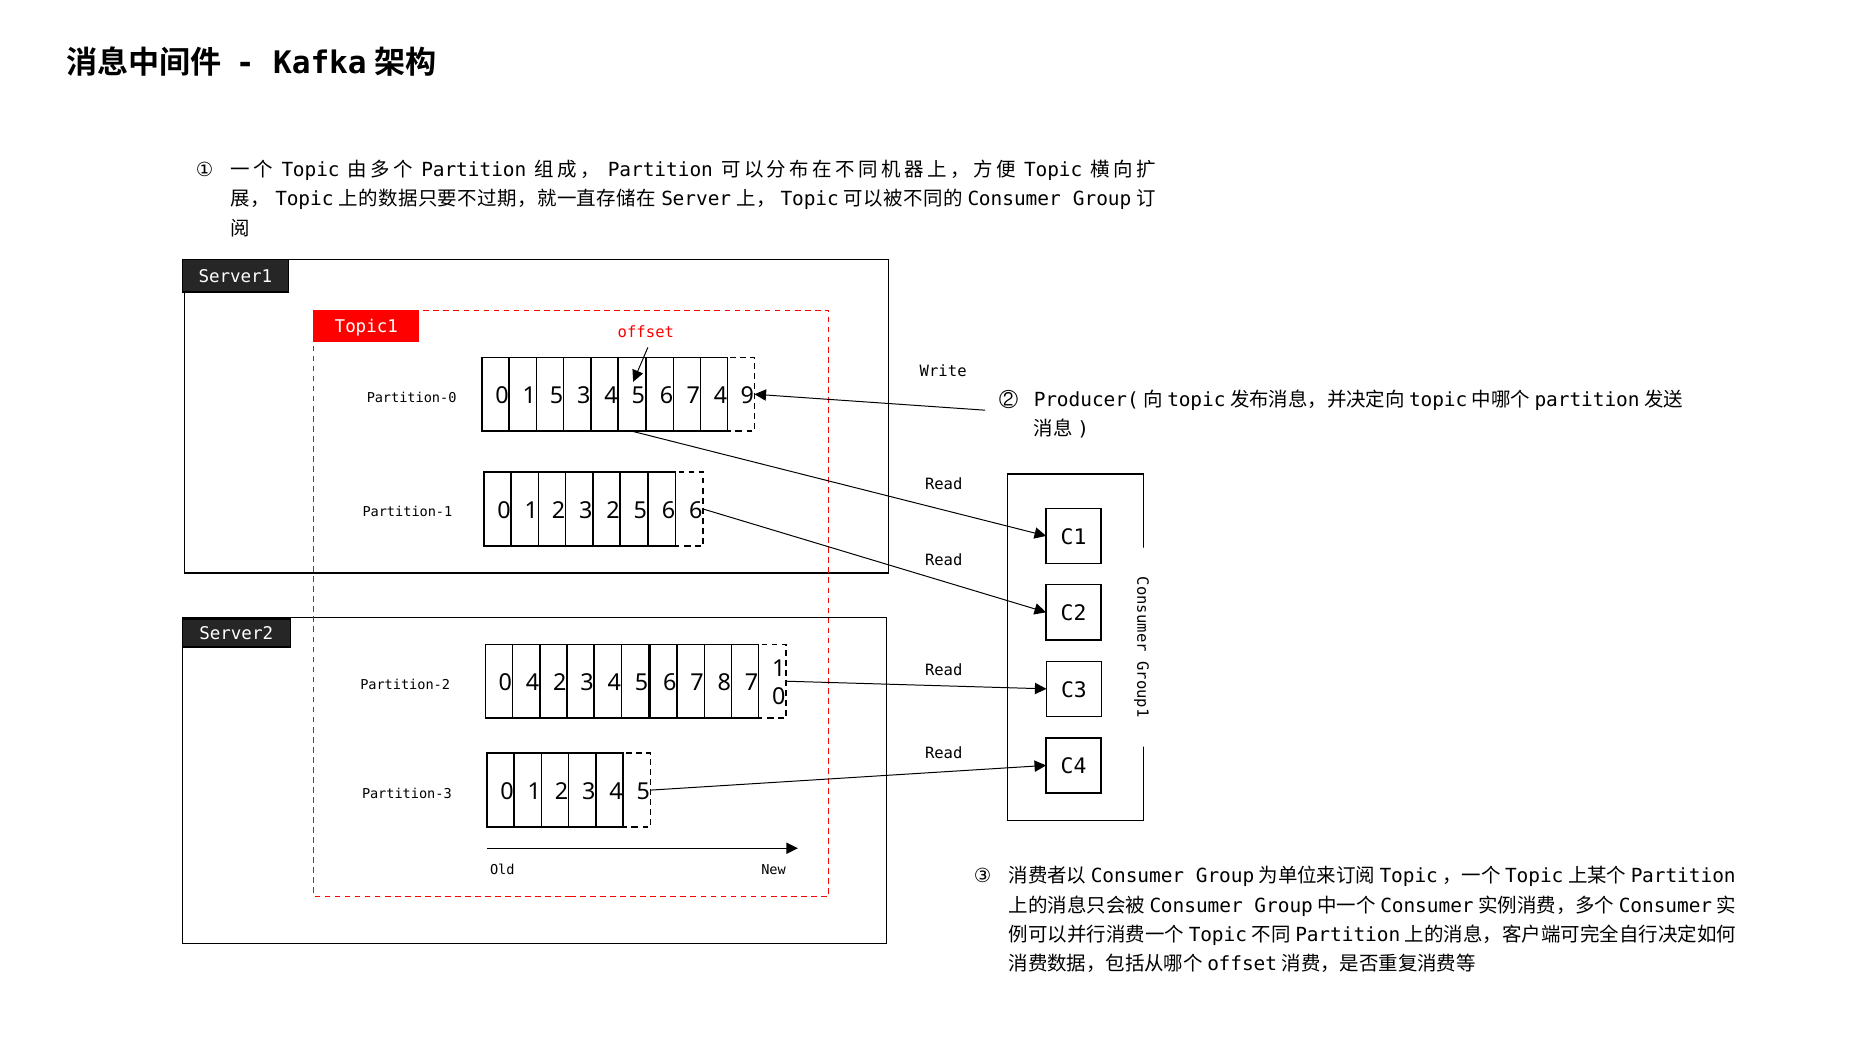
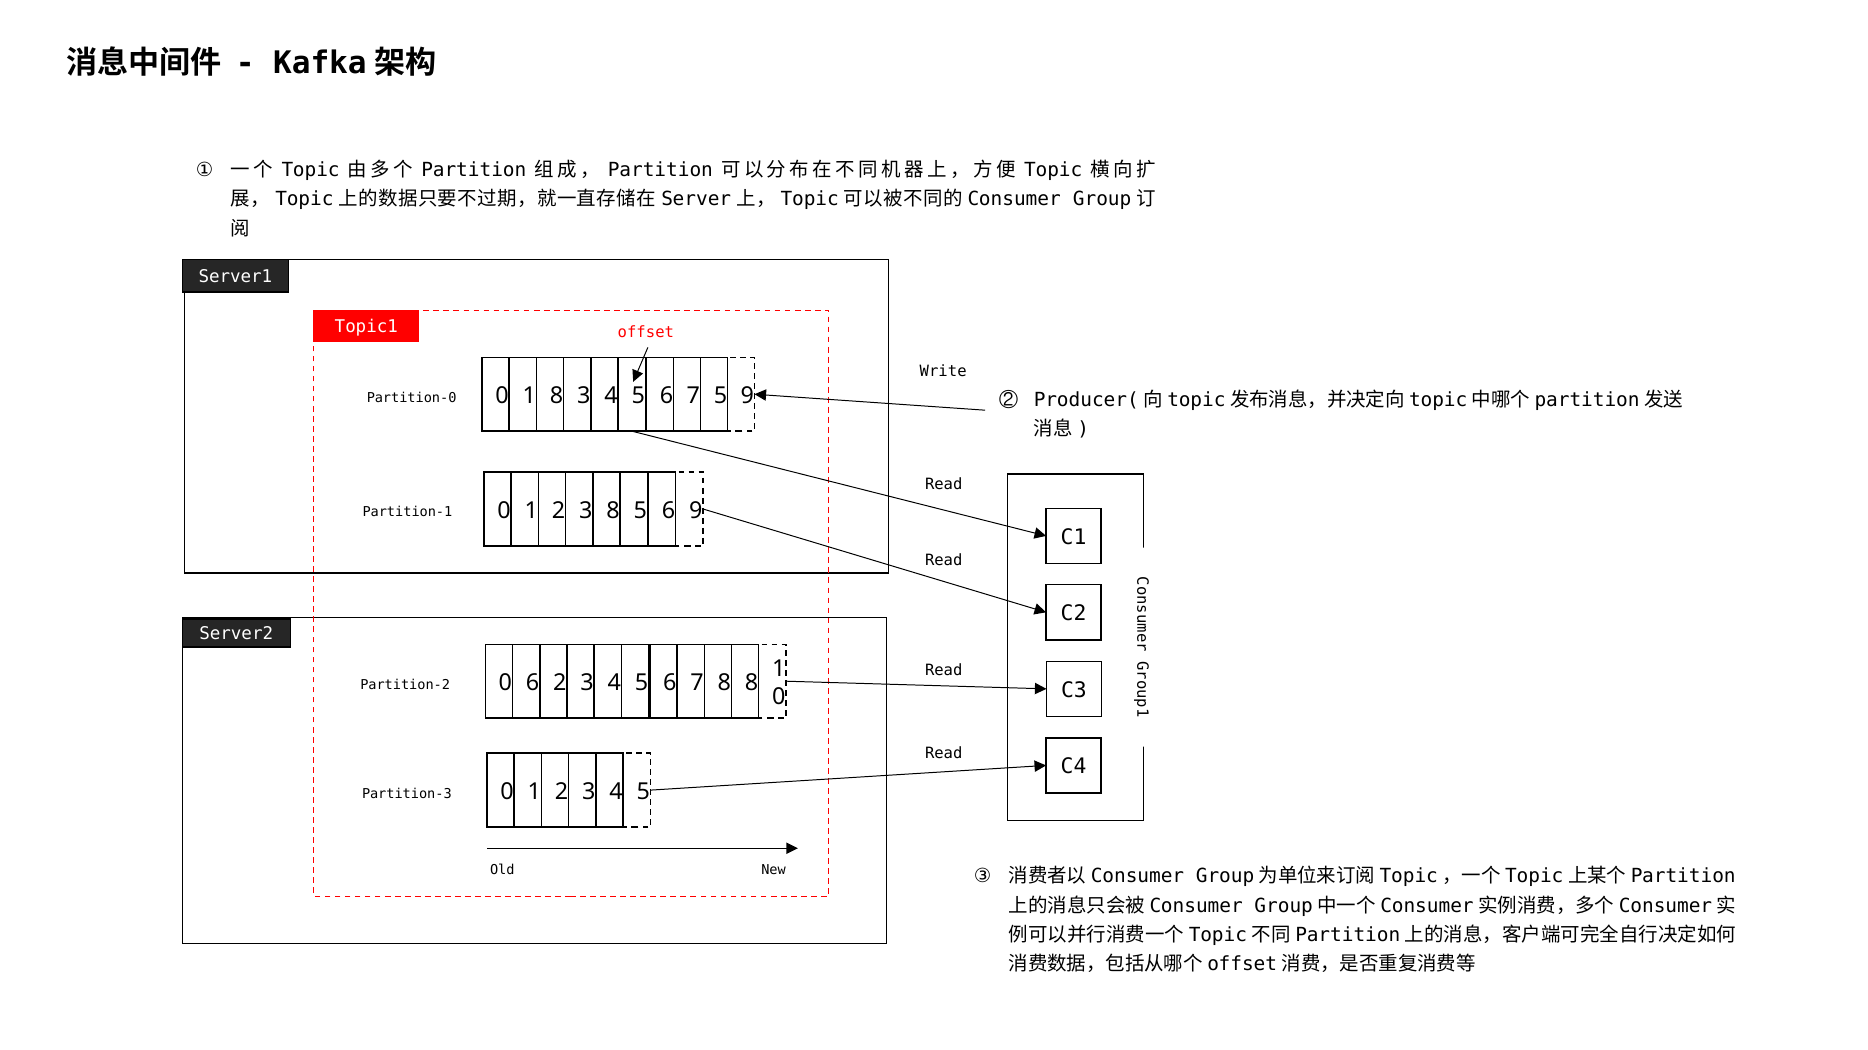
1 5: 5 -> 8 (557, 396)
7 4: 4 -> 5 (721, 396)
3 2: 2 -> 8 (613, 511)
6 6: 6 -> 9 (696, 511)
8 7: 7 -> 8 (752, 683)
0 4: 4 -> 6 (533, 683)
